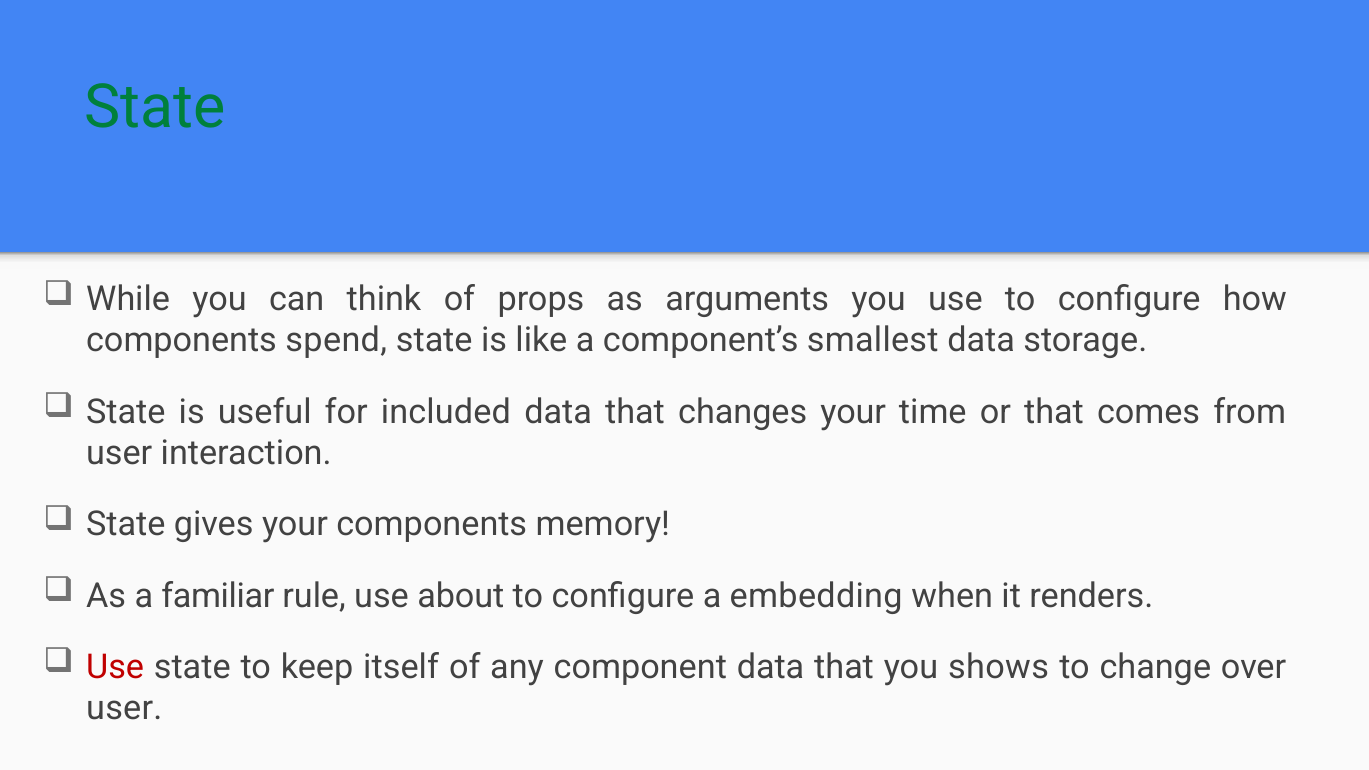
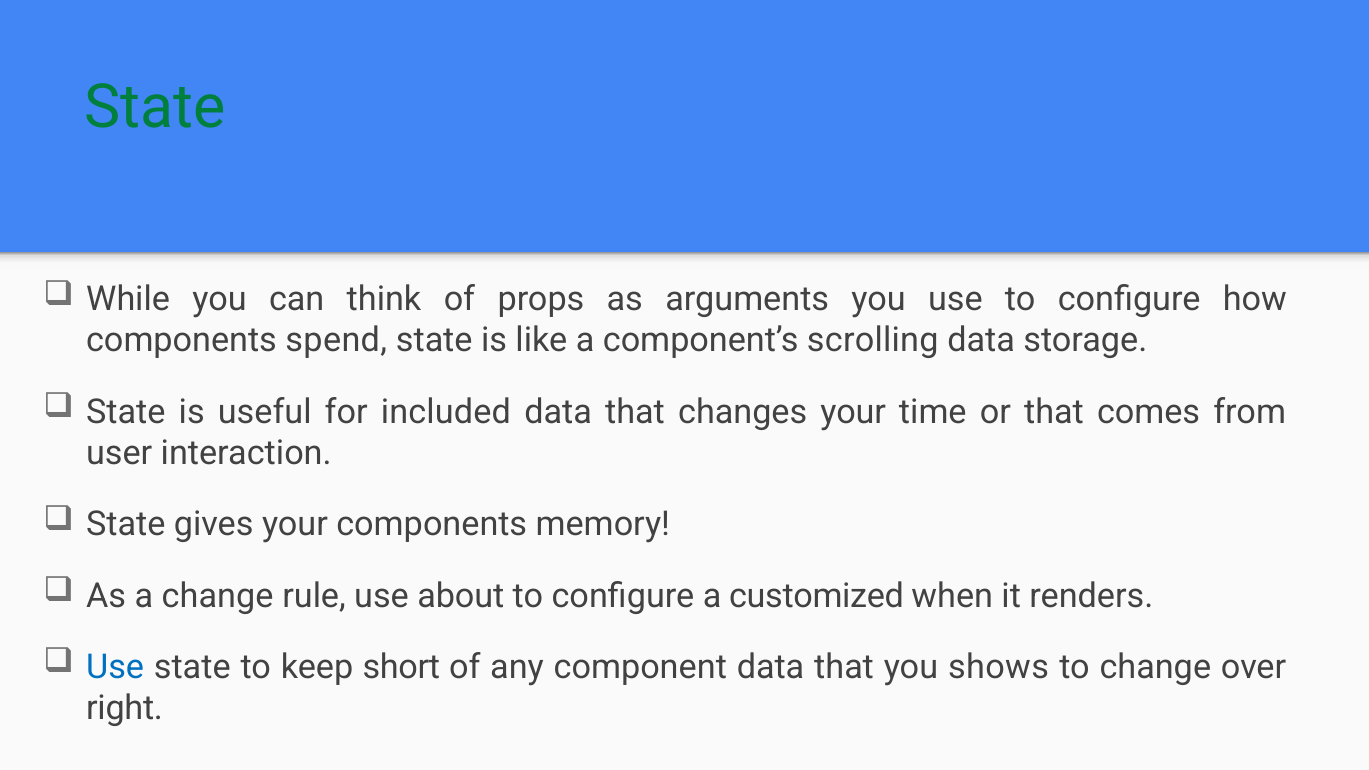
smallest: smallest -> scrolling (873, 340)
a familiar: familiar -> change (218, 596)
embedding: embedding -> customized (817, 596)
Use colour: red -> blue (115, 667)
itself: itself -> short (401, 667)
user: user -> right (125, 708)
